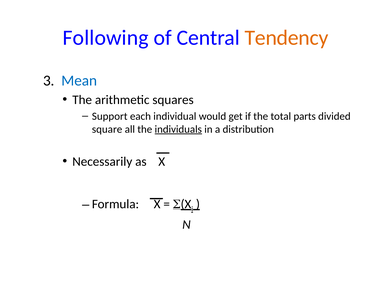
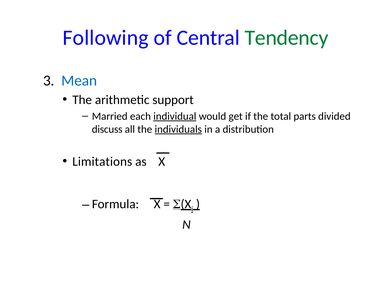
Tendency colour: orange -> green (286, 38)
squares: squares -> support (173, 100)
Support: Support -> Married (110, 116)
individual underline: none -> present (175, 116)
square: square -> discuss (107, 129)
Necessarily: Necessarily -> Limitations (102, 162)
